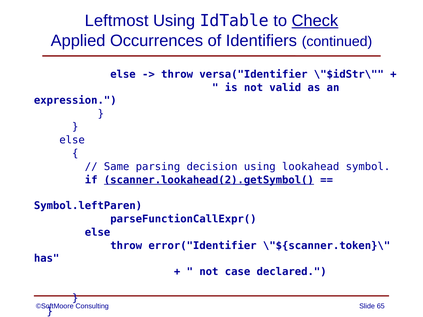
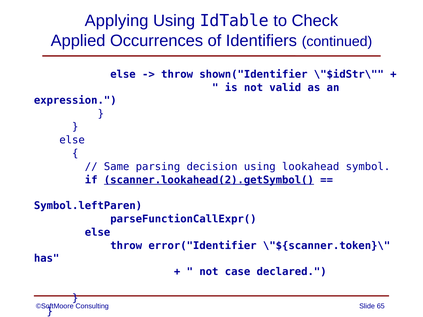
Leftmost: Leftmost -> Applying (117, 21)
Check underline: present -> none (315, 21)
versa("Identifier: versa("Identifier -> shown("Identifier (253, 74)
